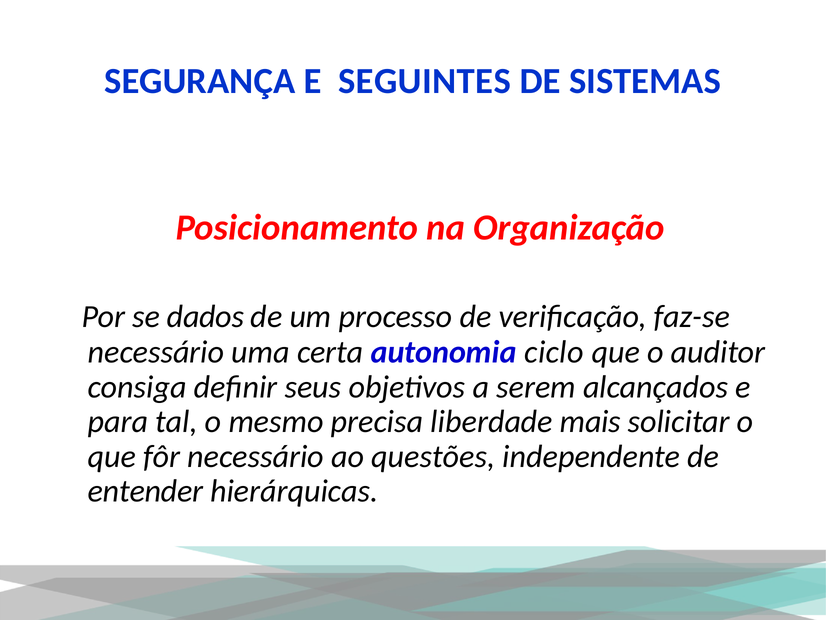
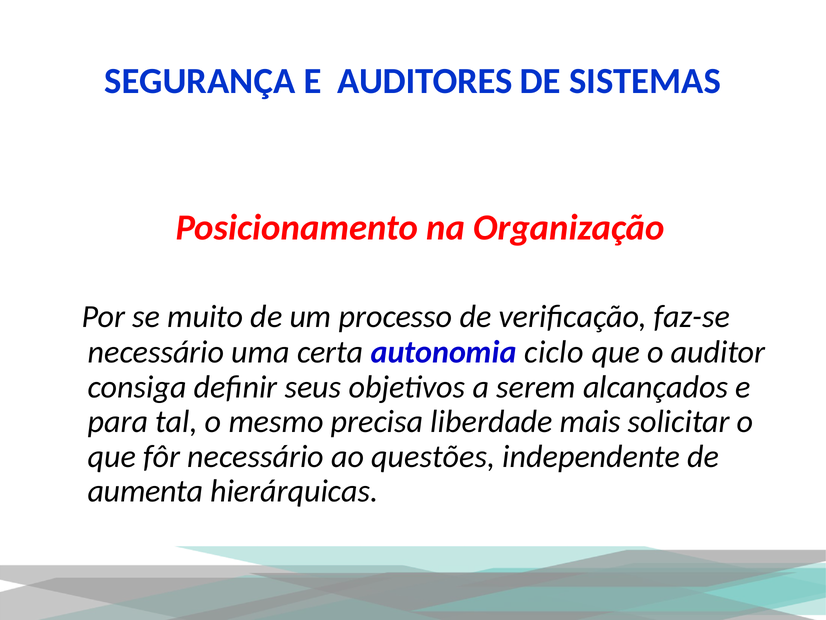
SEGUINTES: SEGUINTES -> AUDITORES (425, 81)
dados: dados -> muito (205, 316)
entender: entender -> aumenta (146, 491)
